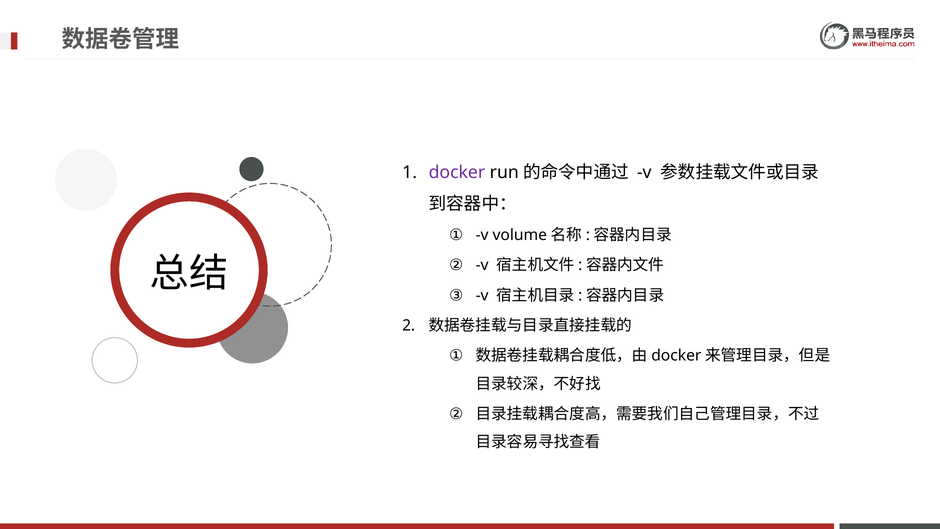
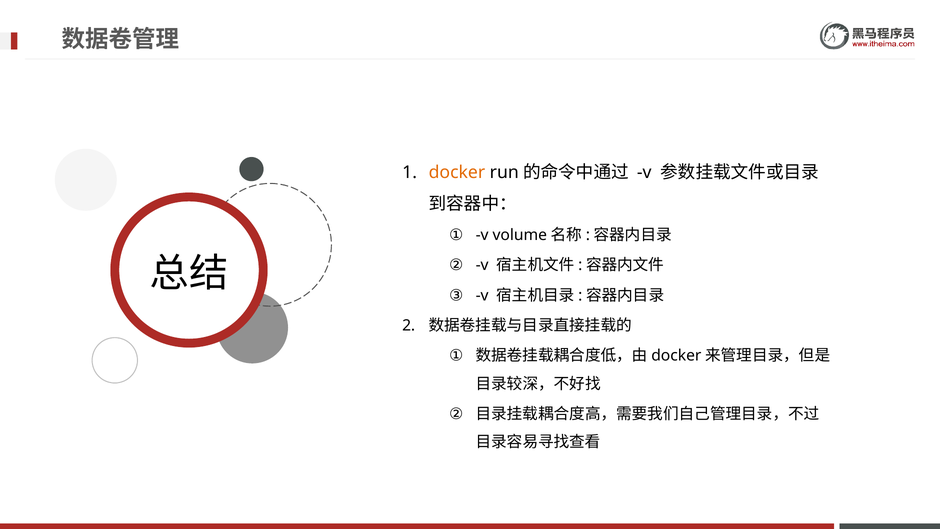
docker colour: purple -> orange (457, 172)
